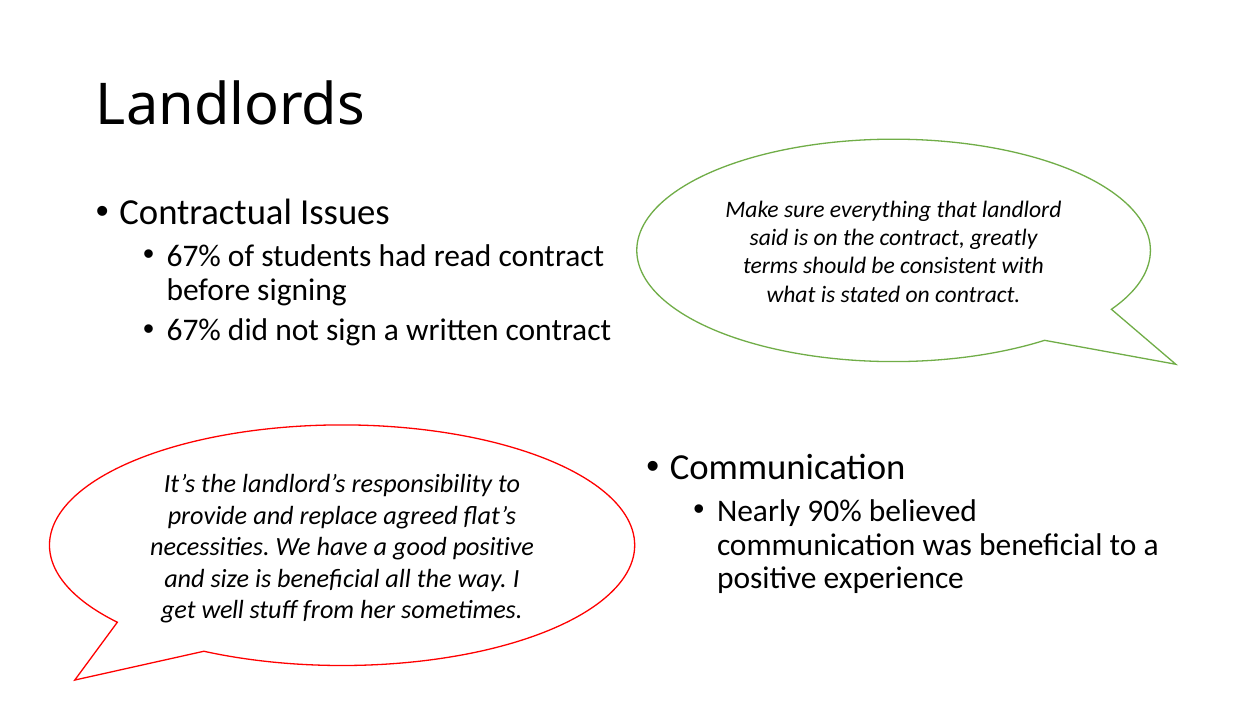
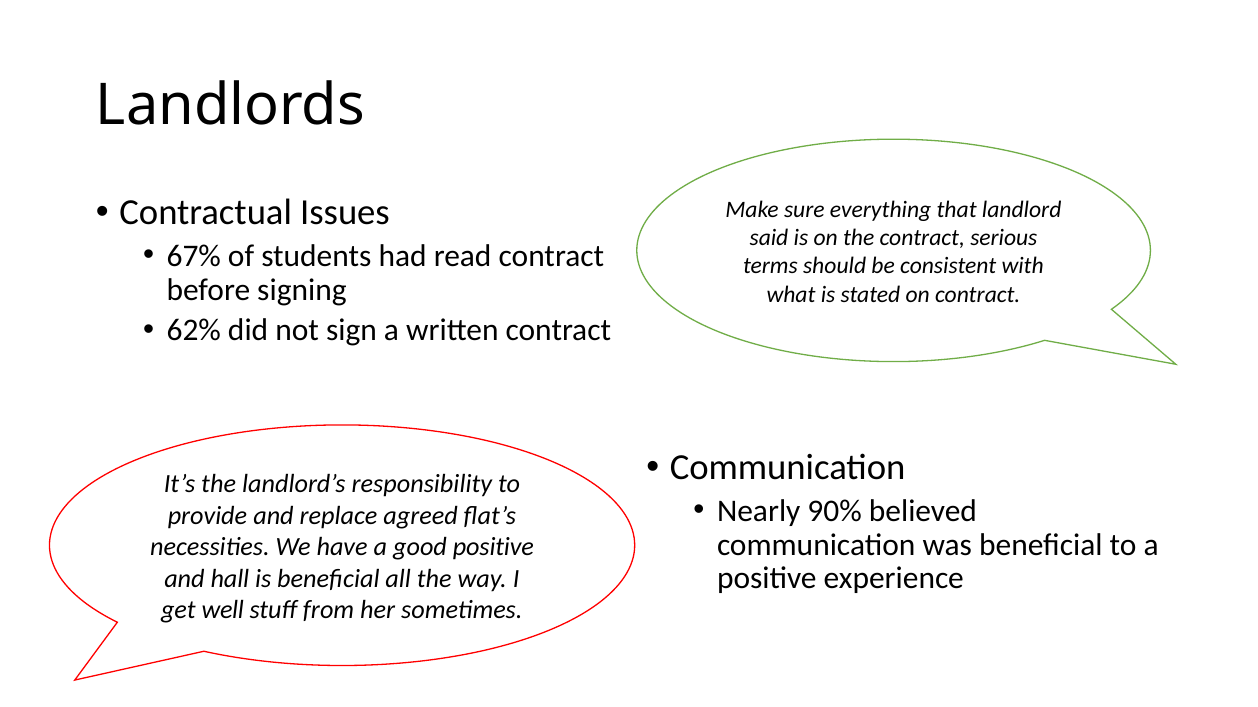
greatly: greatly -> serious (1004, 238)
67%: 67% -> 62% (194, 330)
size: size -> hall (230, 579)
